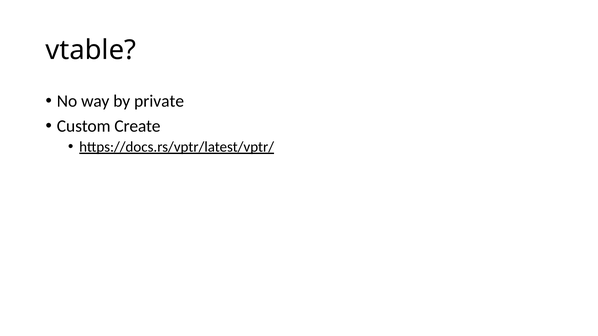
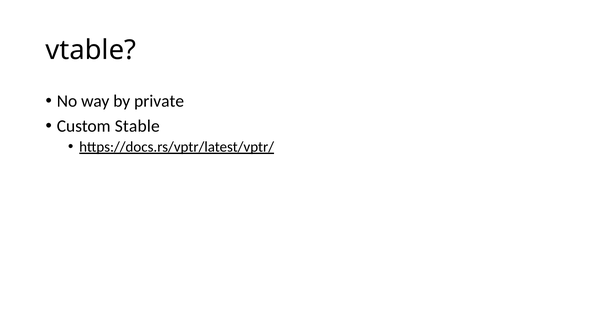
Create: Create -> Stable (137, 126)
